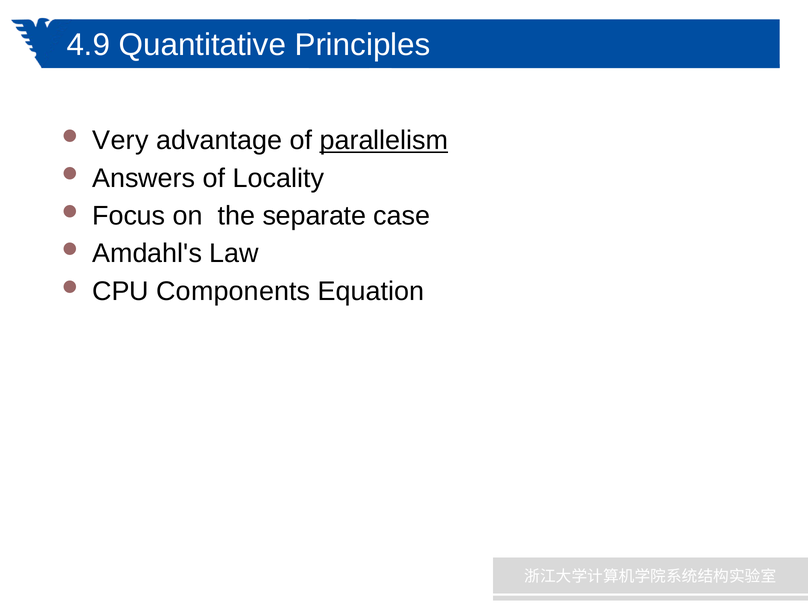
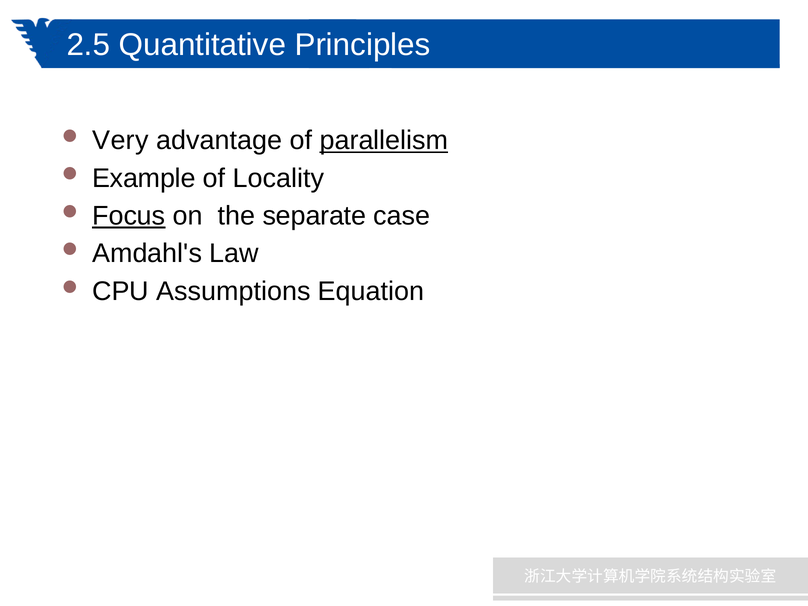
4.9: 4.9 -> 2.5 (88, 45)
Answers: Answers -> Example (144, 178)
Focus underline: none -> present (129, 216)
Components: Components -> Assumptions (233, 291)
